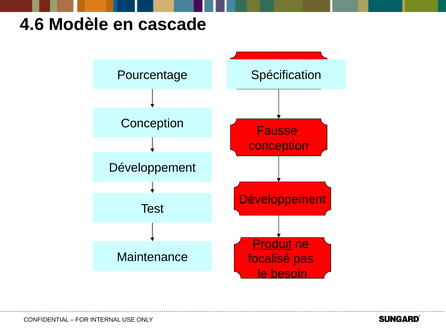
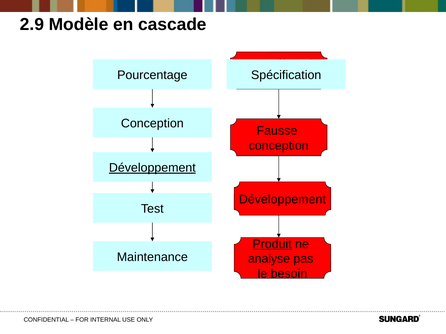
4.6: 4.6 -> 2.9 (32, 25)
Développement underline: none -> present (152, 168)
focalisé: focalisé -> analyse (269, 259)
